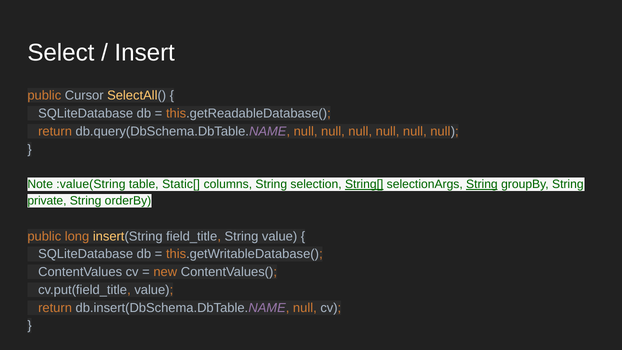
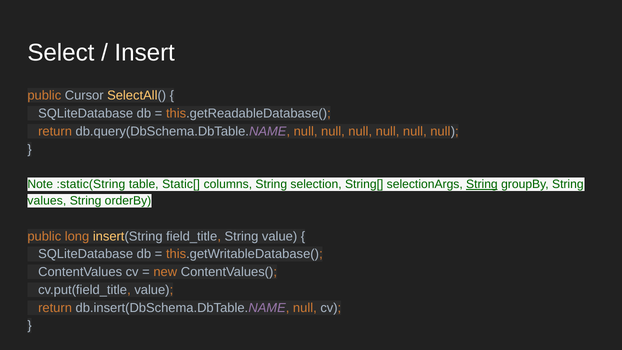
:value(String: :value(String -> :static(String (91, 184)
String[ underline: present -> none (364, 184)
private: private -> values (47, 201)
